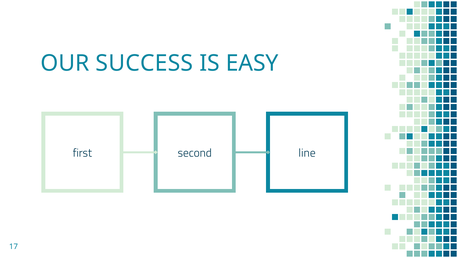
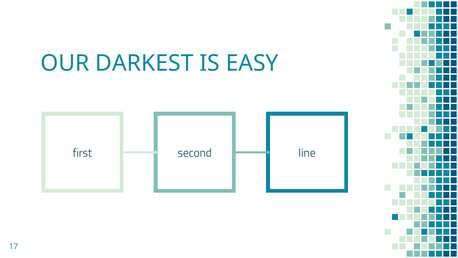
SUCCESS: SUCCESS -> DARKEST (144, 63)
